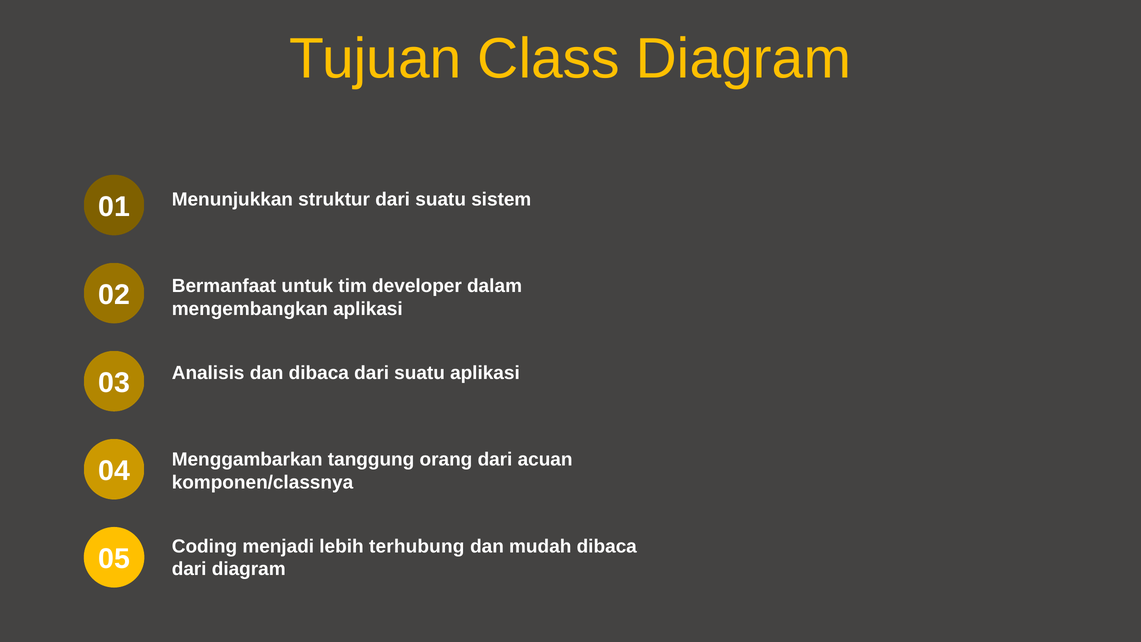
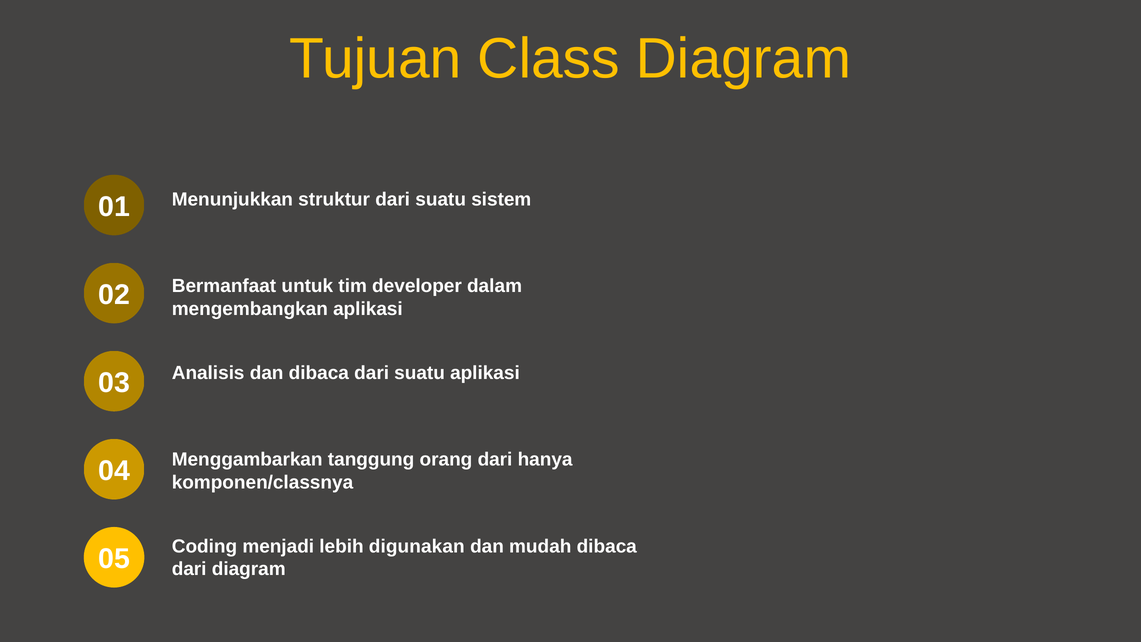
acuan: acuan -> hanya (545, 459)
terhubung: terhubung -> digunakan (417, 546)
